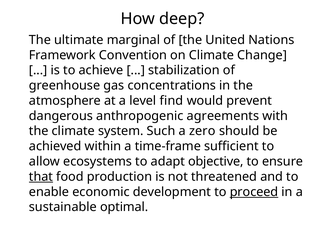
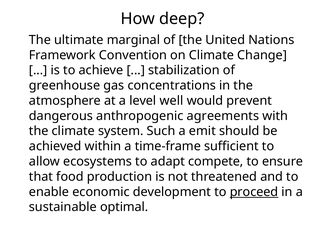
find: find -> well (171, 101)
zero: zero -> emit (202, 131)
objective: objective -> compete (216, 161)
that underline: present -> none (41, 176)
